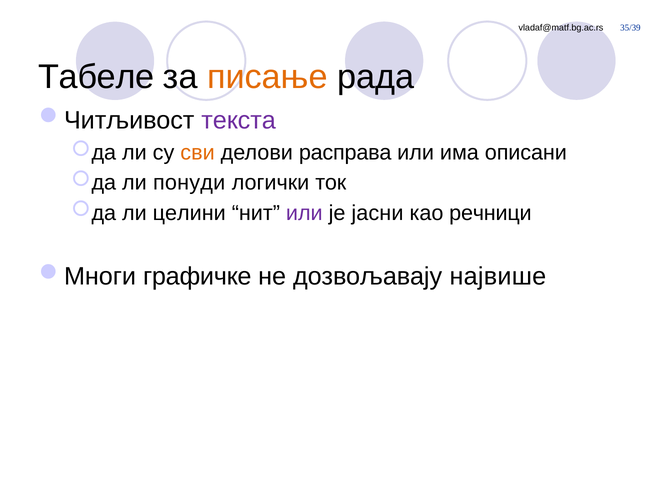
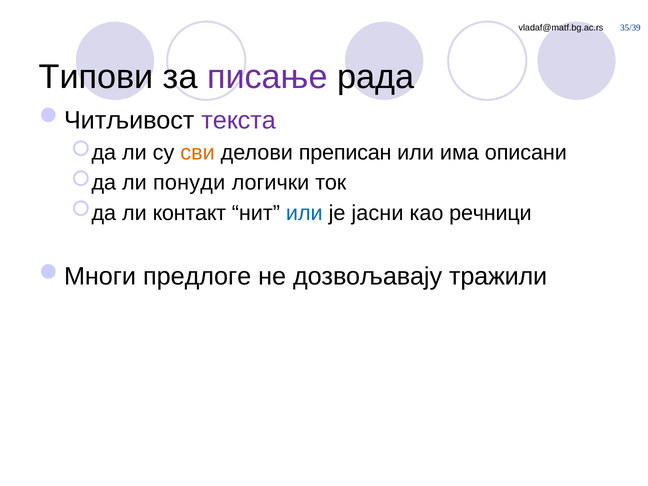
Табеле: Табеле -> Типови (96, 77)
писање colour: orange -> purple (267, 77)
расправа: расправа -> преписан (345, 152)
целини: целини -> контакт (189, 213)
или colour: purple -> blue (304, 213)
графичке: графичке -> предлоге (197, 276)
највише: највише -> тражили (498, 276)
